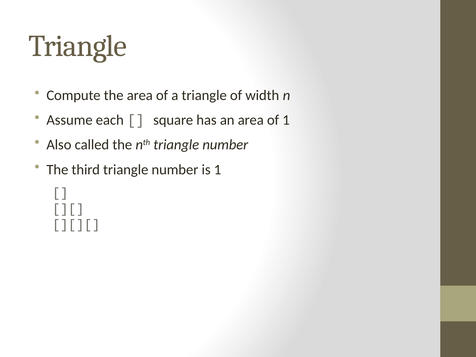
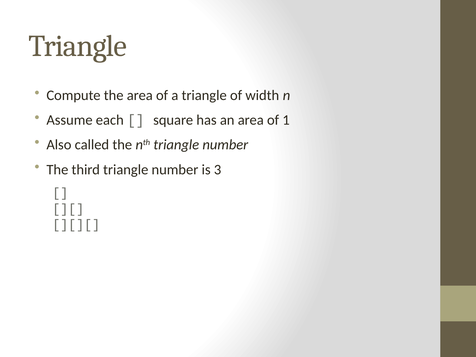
is 1: 1 -> 3 (218, 170)
